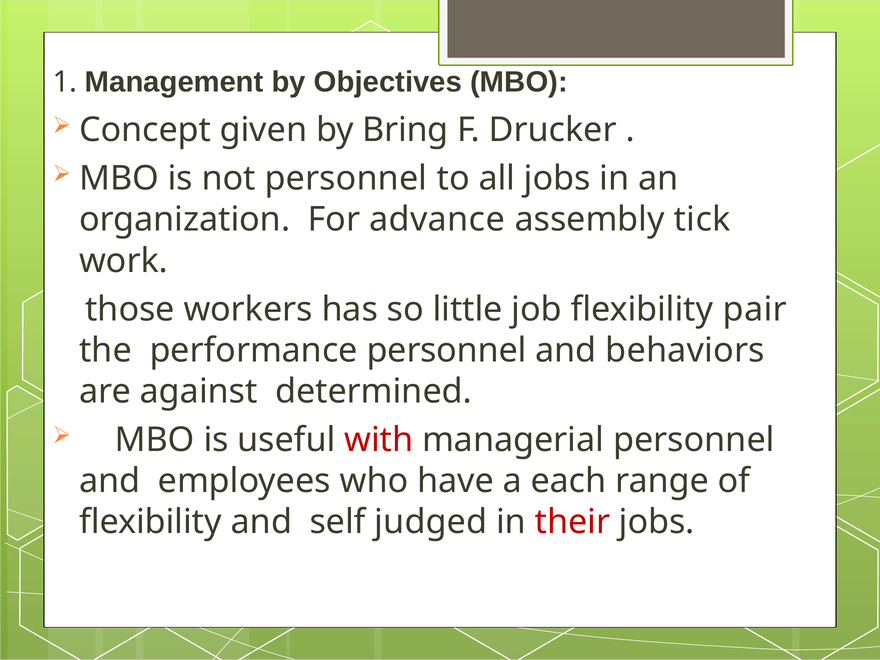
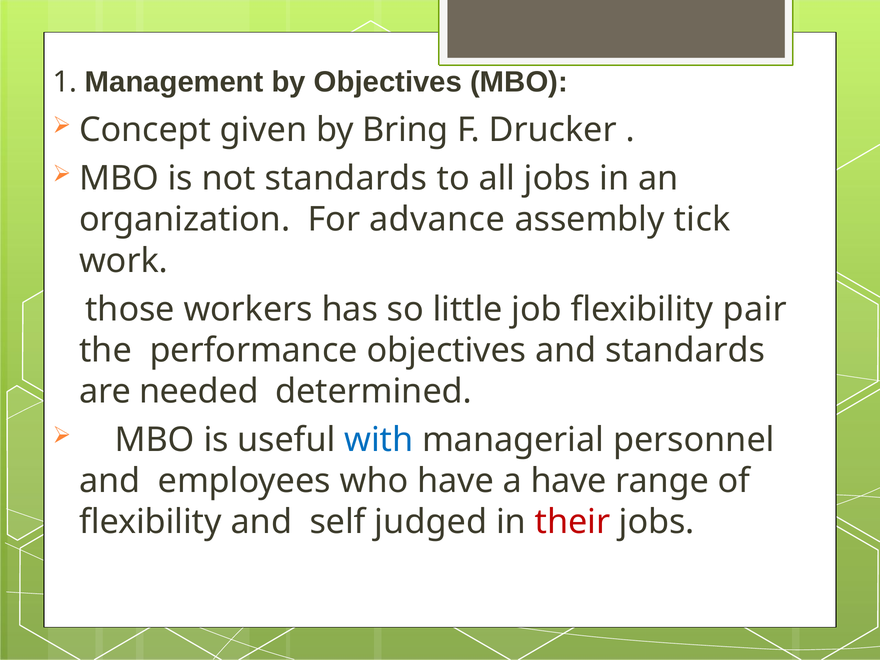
not personnel: personnel -> standards (346, 179)
performance personnel: personnel -> objectives (447, 350)
and behaviors: behaviors -> standards (685, 350)
against: against -> needed (199, 391)
with colour: red -> blue (379, 440)
a each: each -> have (569, 481)
